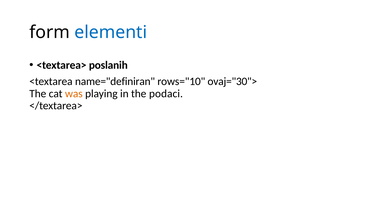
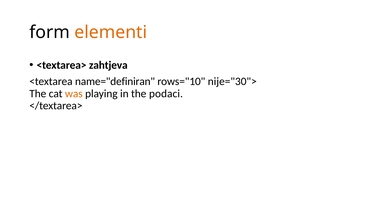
elementi colour: blue -> orange (111, 32)
poslanih: poslanih -> zahtjeva (108, 65)
ovaj="30">: ovaj="30"> -> nije="30"> (232, 81)
